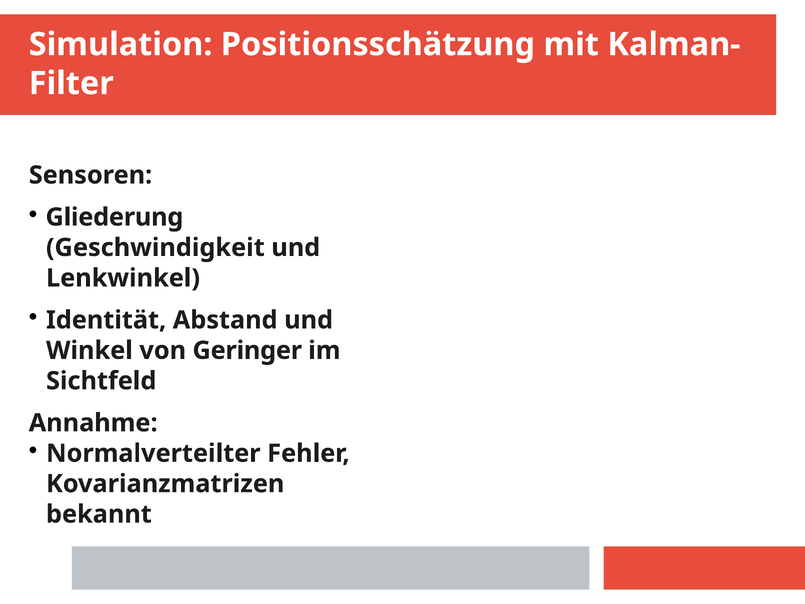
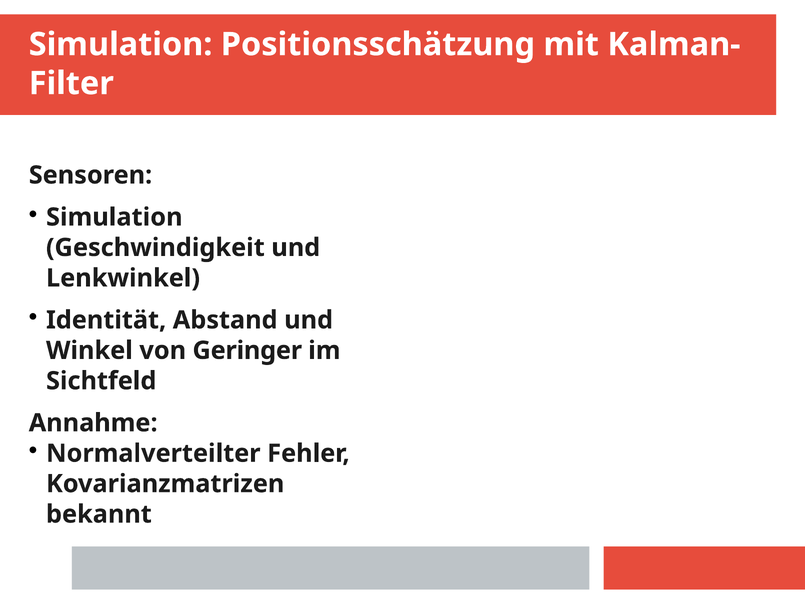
Gliederung: Gliederung -> Simulation (114, 217)
